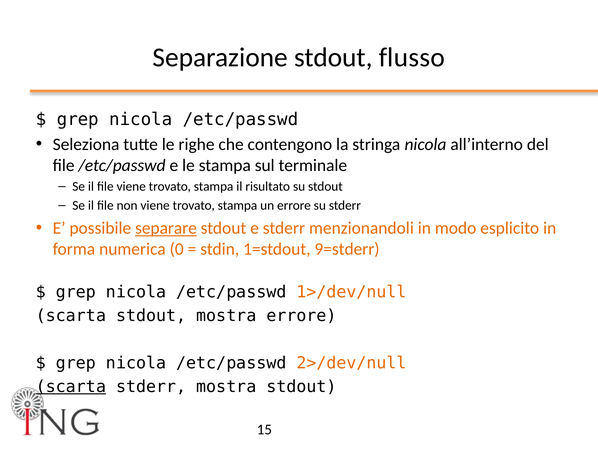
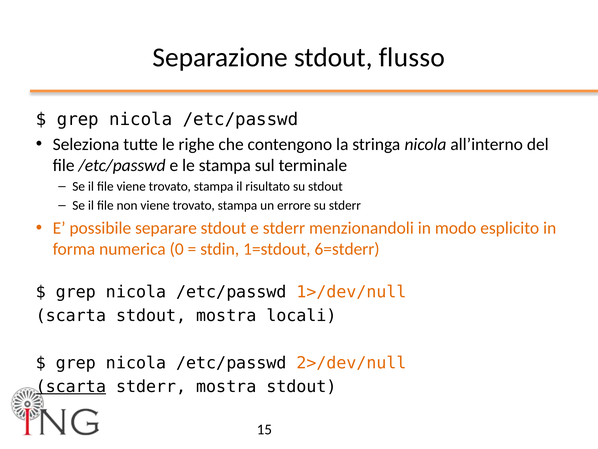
separare underline: present -> none (166, 228)
9=stderr: 9=stderr -> 6=stderr (347, 249)
mostra errore: errore -> locali (301, 315)
